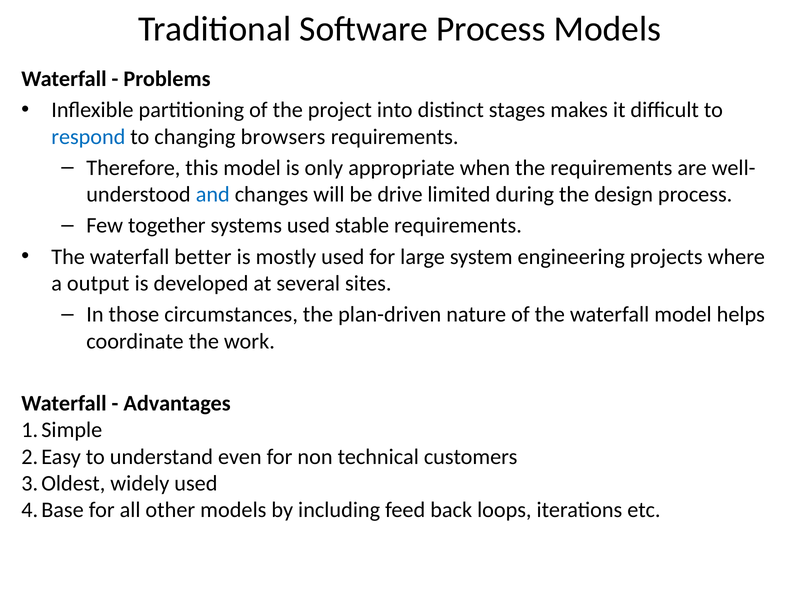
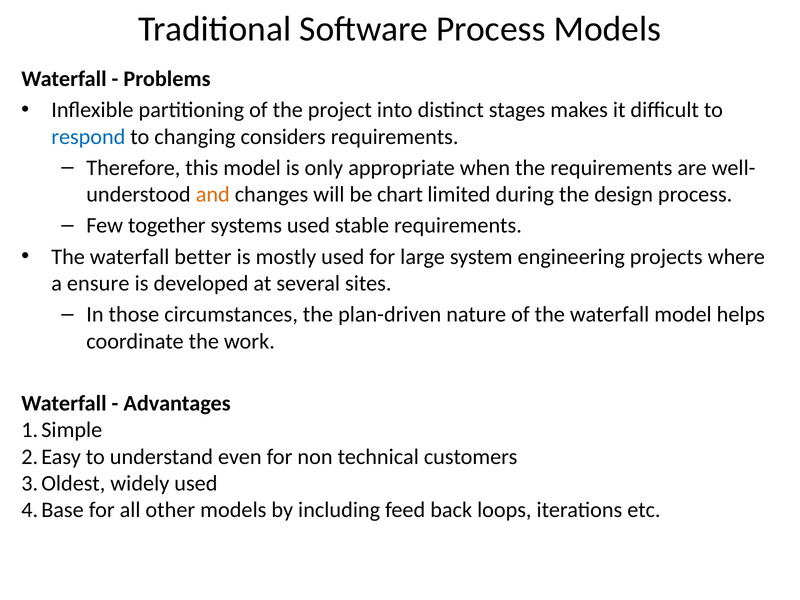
browsers: browsers -> considers (283, 137)
and colour: blue -> orange (213, 194)
drive: drive -> chart (400, 194)
output: output -> ensure (98, 283)
